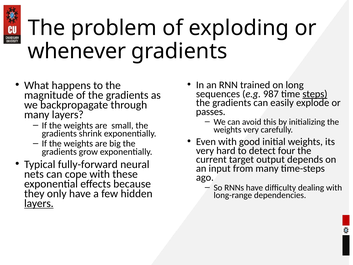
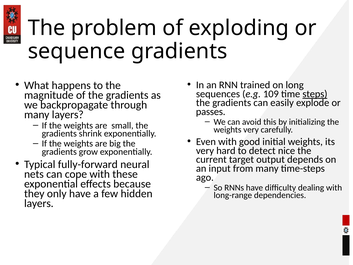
whenever: whenever -> sequence (77, 51)
987: 987 -> 109 (271, 94)
four: four -> nice (287, 151)
layers underline: present -> none (39, 203)
